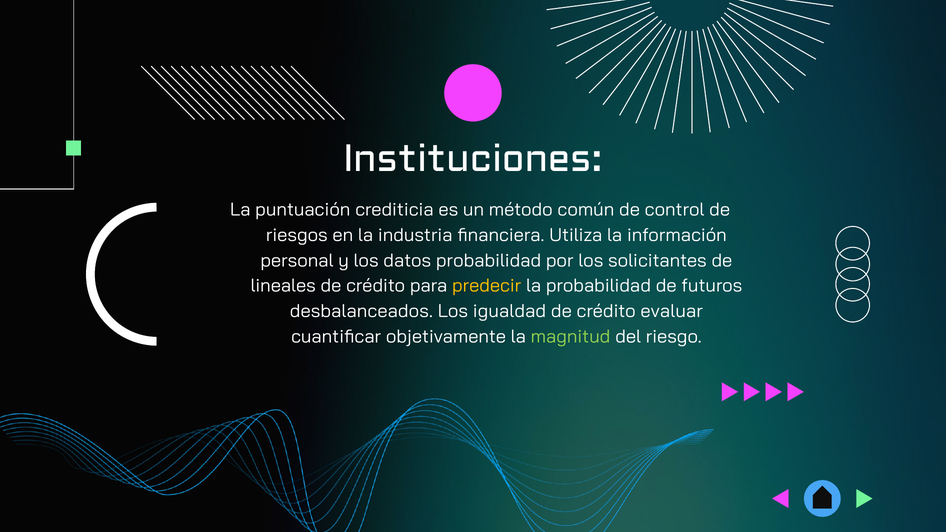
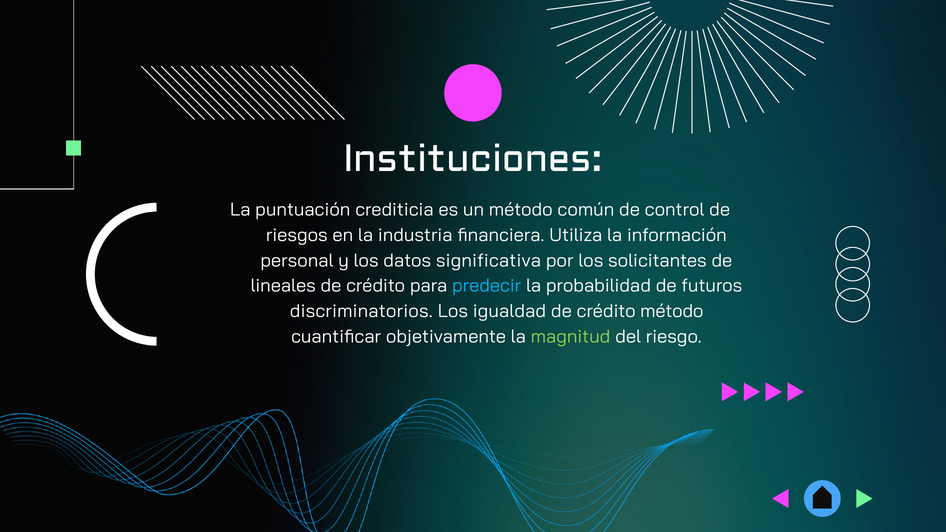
datos probabilidad: probabilidad -> significativa (488, 261)
predecir colour: yellow -> light blue (487, 286)
desbalanceados: desbalanceados -> discriminatorios (361, 311)
crédito evaluar: evaluar -> método (672, 311)
